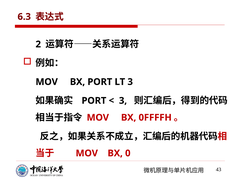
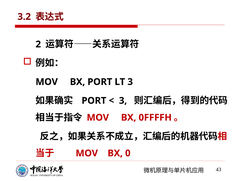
6.3: 6.3 -> 3.2 (24, 17)
